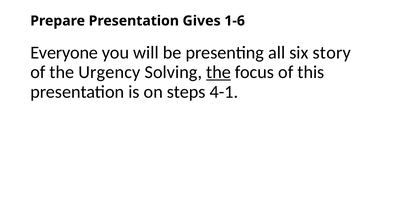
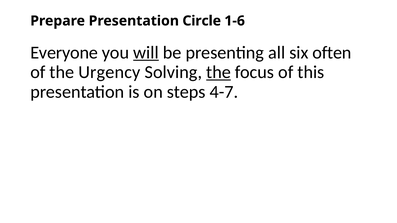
Gives: Gives -> Circle (202, 21)
will underline: none -> present (146, 53)
story: story -> often (332, 53)
4-1: 4-1 -> 4-7 (224, 92)
